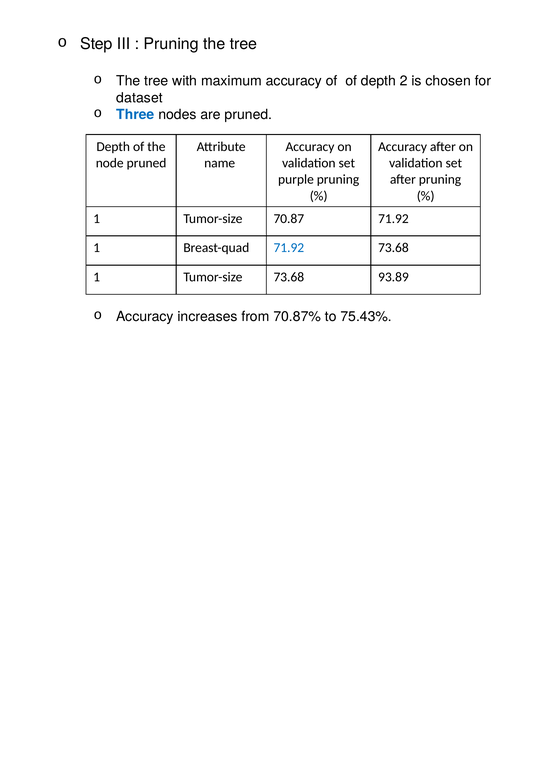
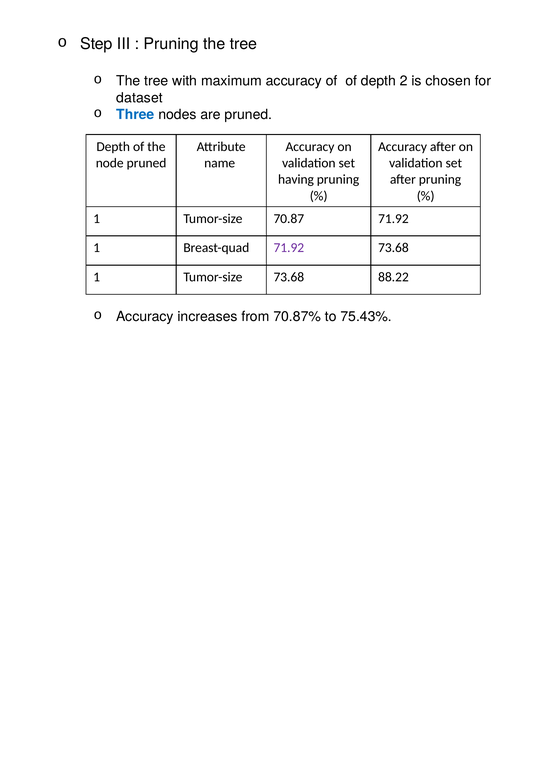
purple: purple -> having (296, 180)
71.92 colour: blue -> purple (289, 248)
93.89: 93.89 -> 88.22 (393, 277)
